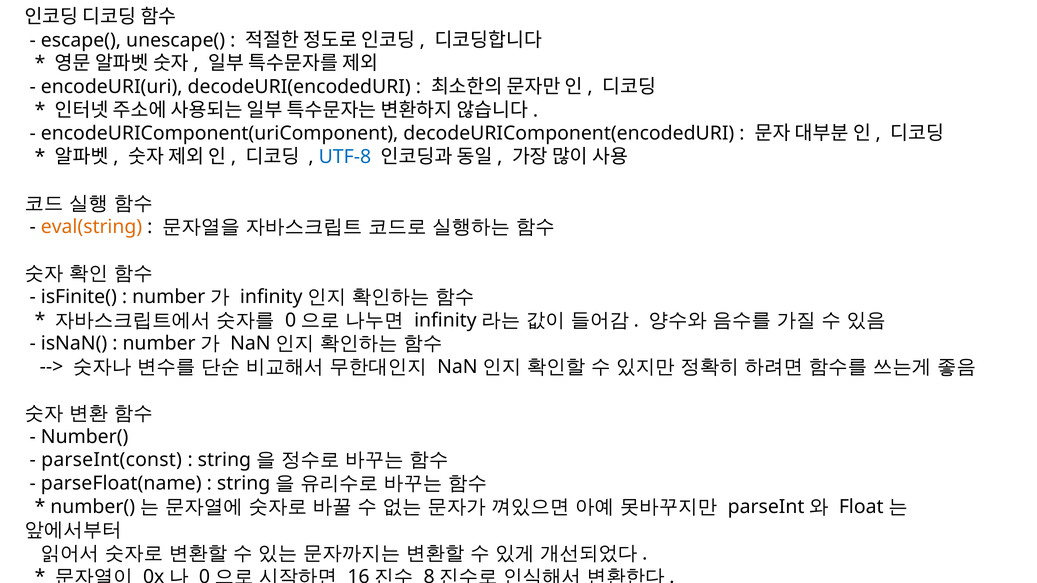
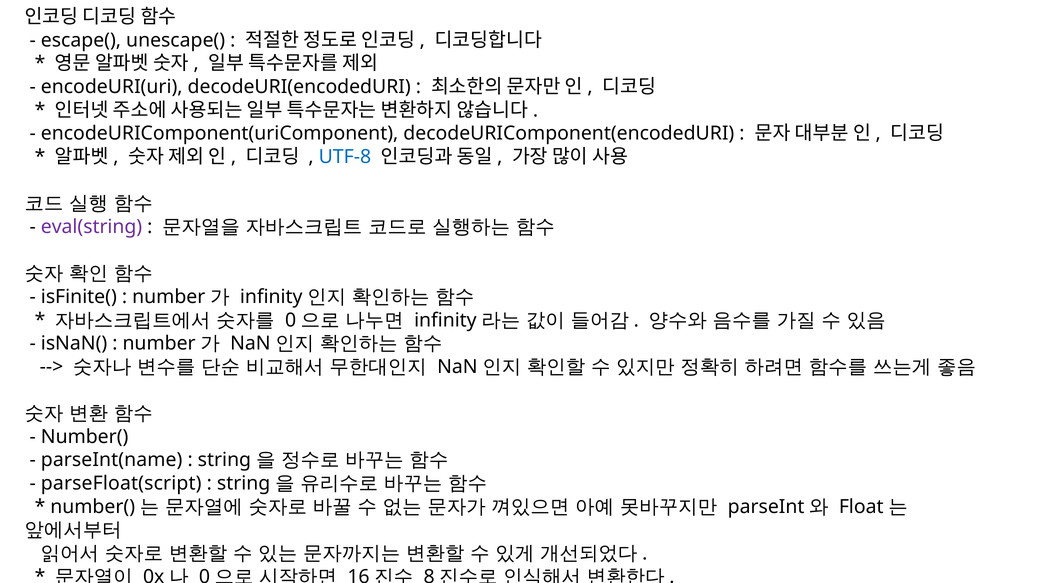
eval(string colour: orange -> purple (92, 227)
parseInt(const: parseInt(const -> parseInt(name (112, 460)
parseFloat(name: parseFloat(name -> parseFloat(script (121, 484)
